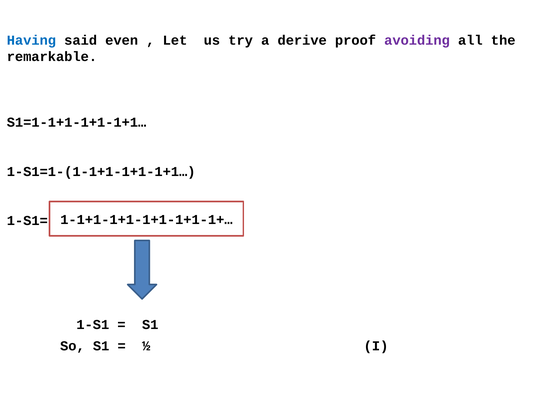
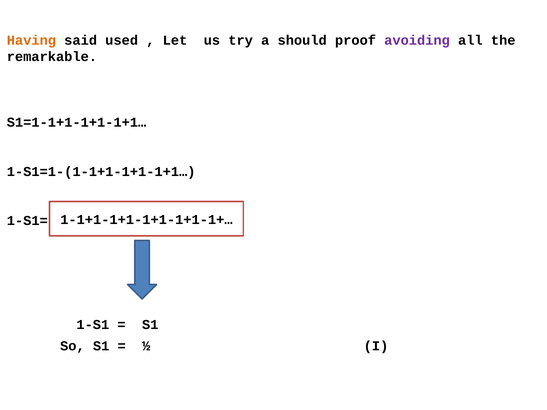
Having colour: blue -> orange (31, 40)
even: even -> used (122, 40)
derive: derive -> should (302, 40)
